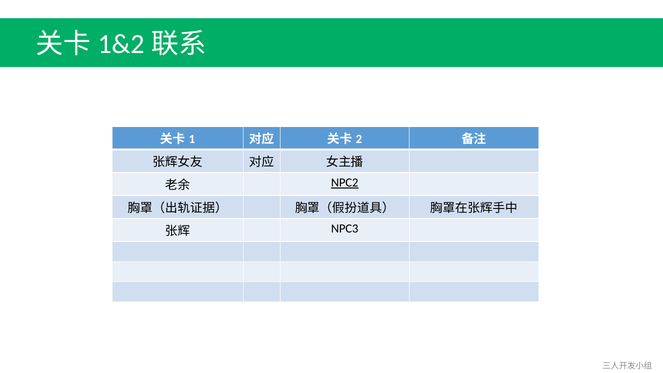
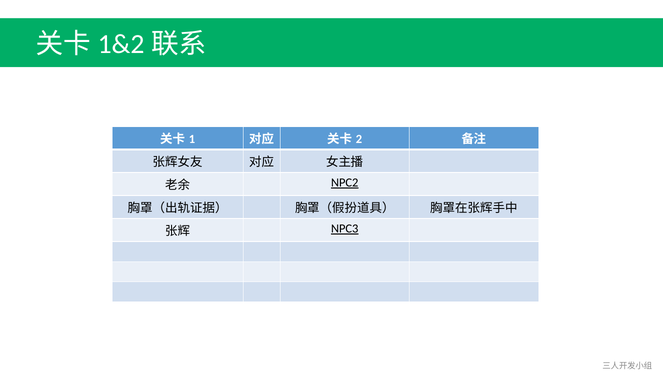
NPC3 underline: none -> present (345, 229)
